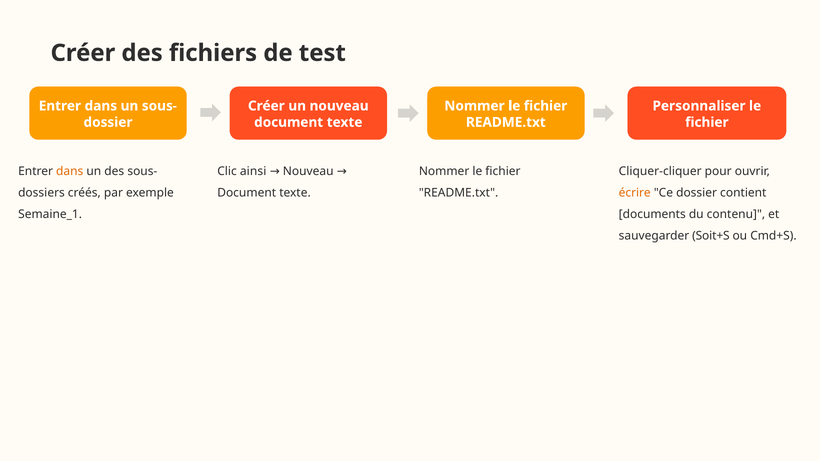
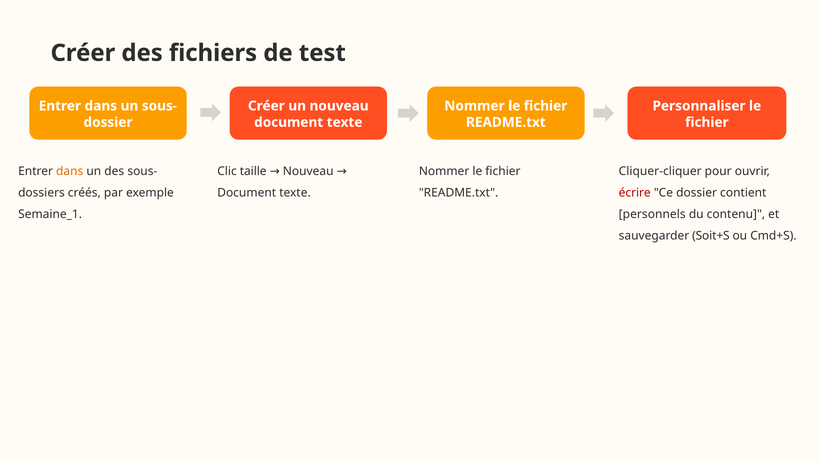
ainsi: ainsi -> taille (253, 171)
écrire colour: orange -> red (635, 193)
documents: documents -> personnels (652, 214)
